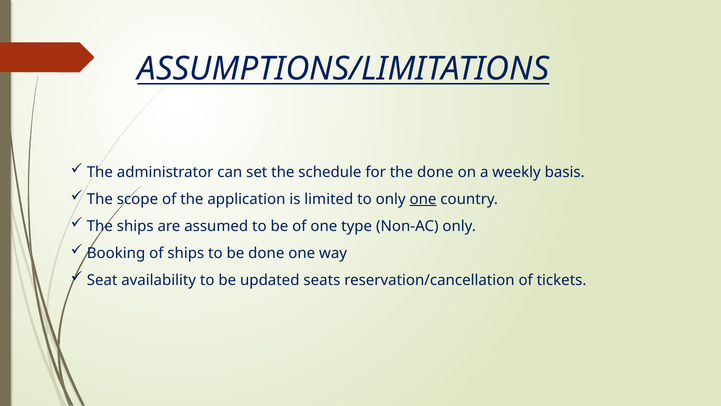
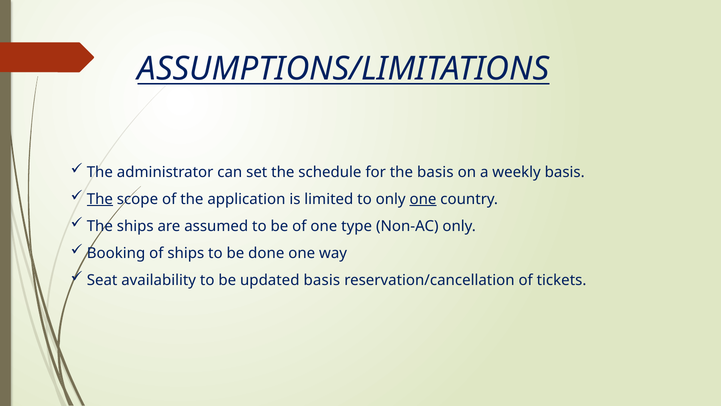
the done: done -> basis (435, 172)
The underline: none -> present (100, 199)
updated seats: seats -> basis (322, 280)
